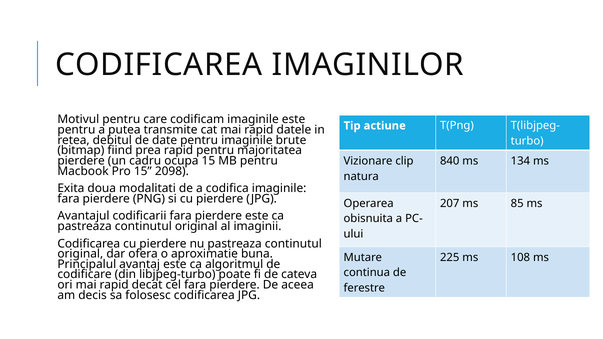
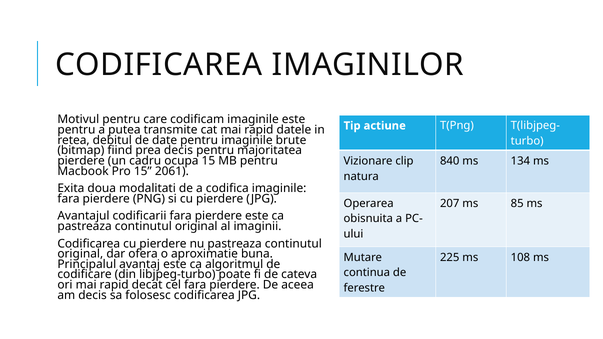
prea rapid: rapid -> decis (178, 151)
2098: 2098 -> 2061 (172, 171)
